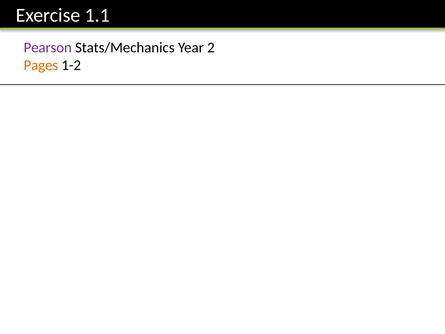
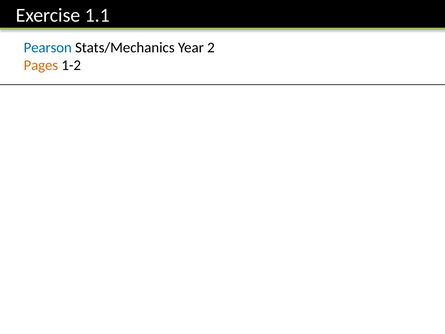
Pearson colour: purple -> blue (48, 47)
